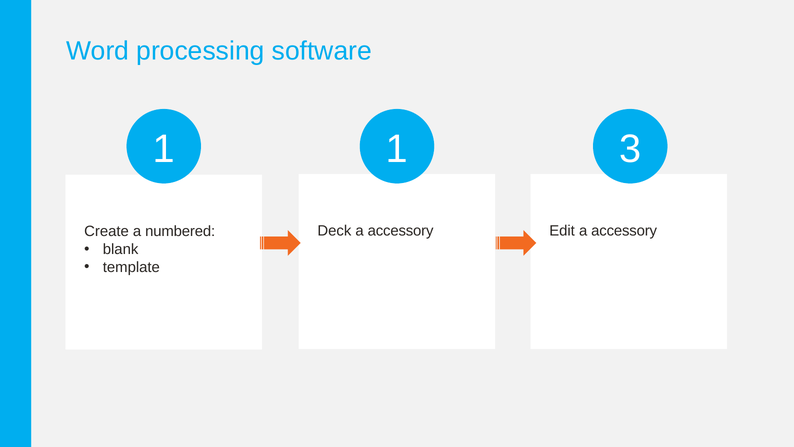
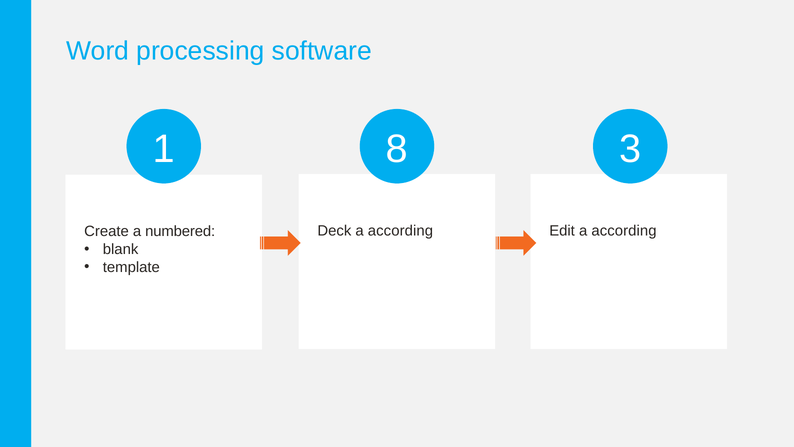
1 1: 1 -> 8 (397, 149)
accessory: accessory -> according (400, 231)
Edit a accessory: accessory -> according (624, 231)
